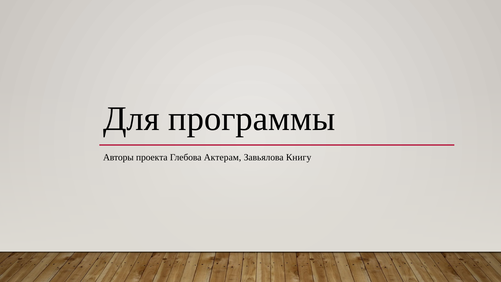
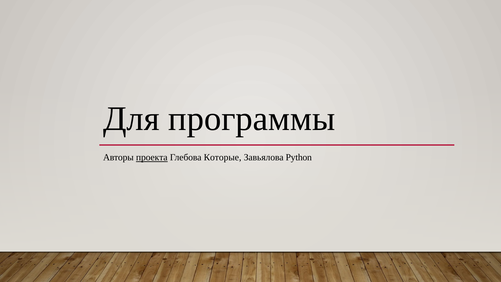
проекта underline: none -> present (152, 157)
Актерам: Актерам -> Которые (223, 157)
Книгу: Книгу -> Python (299, 157)
